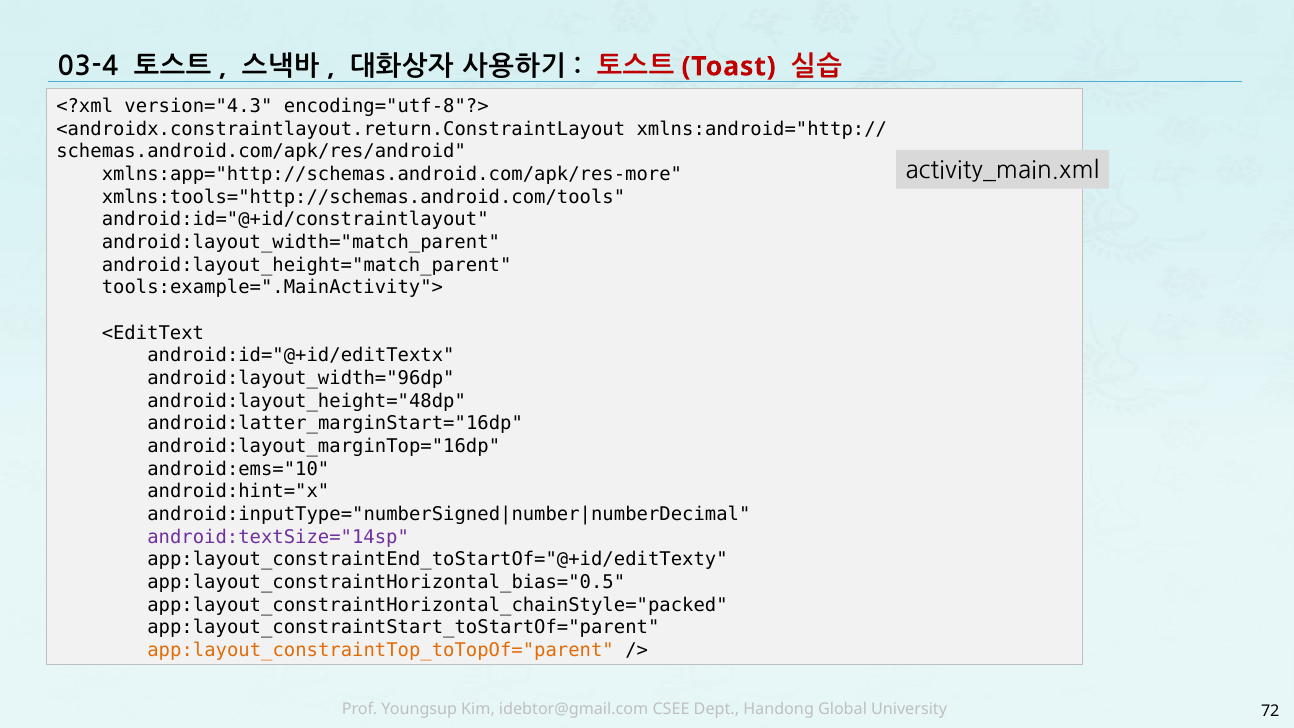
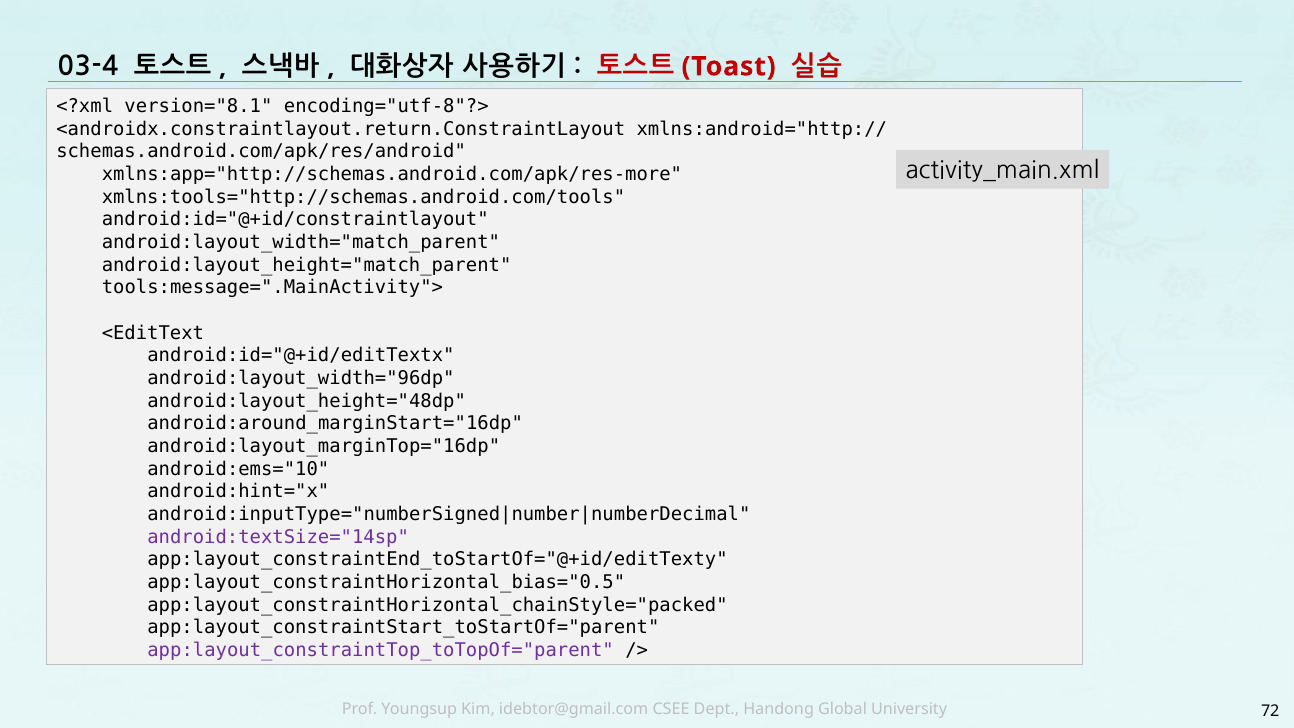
version="4.3: version="4.3 -> version="8.1 (198, 106)
tools:example=".MainActivity">: tools:example=".MainActivity"> -> tools:message=".MainActivity"> (272, 287)
android:latter_marginStart="16dp: android:latter_marginStart="16dp -> android:around_marginStart="16dp (335, 423)
app:layout_constraintTop_toTopOf="parent colour: orange -> purple (381, 650)
